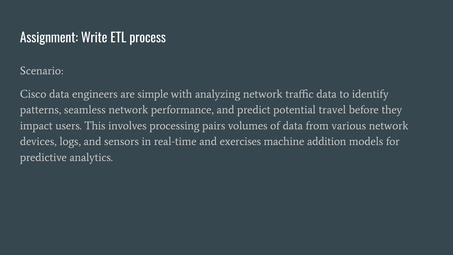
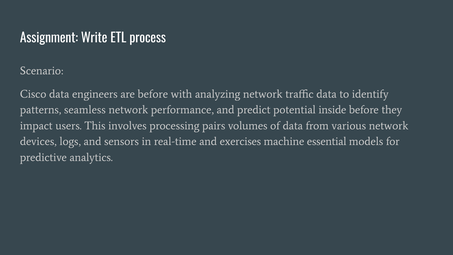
are simple: simple -> before (153, 94)
travel: travel -> inside (332, 110)
addition: addition -> essential (327, 141)
